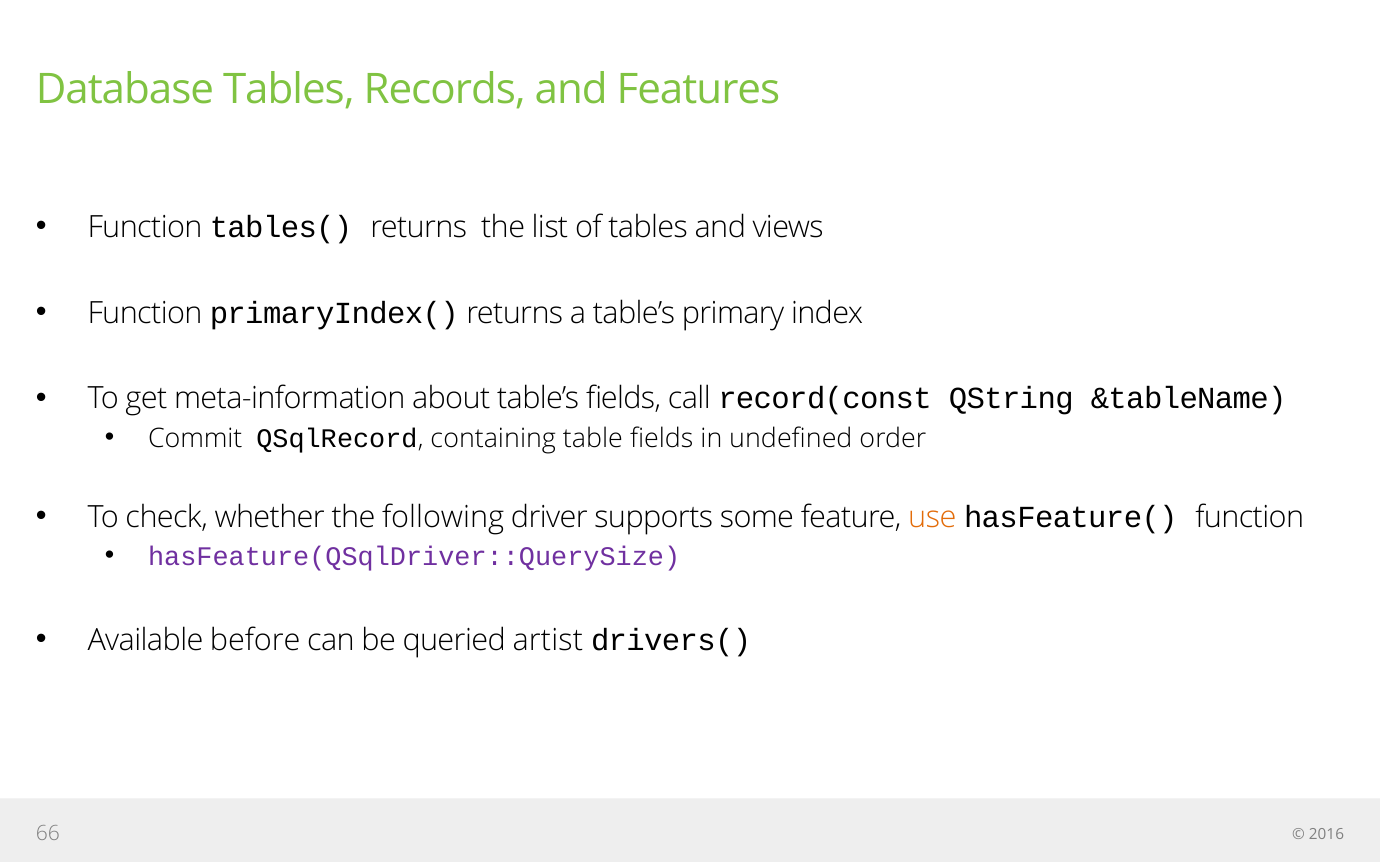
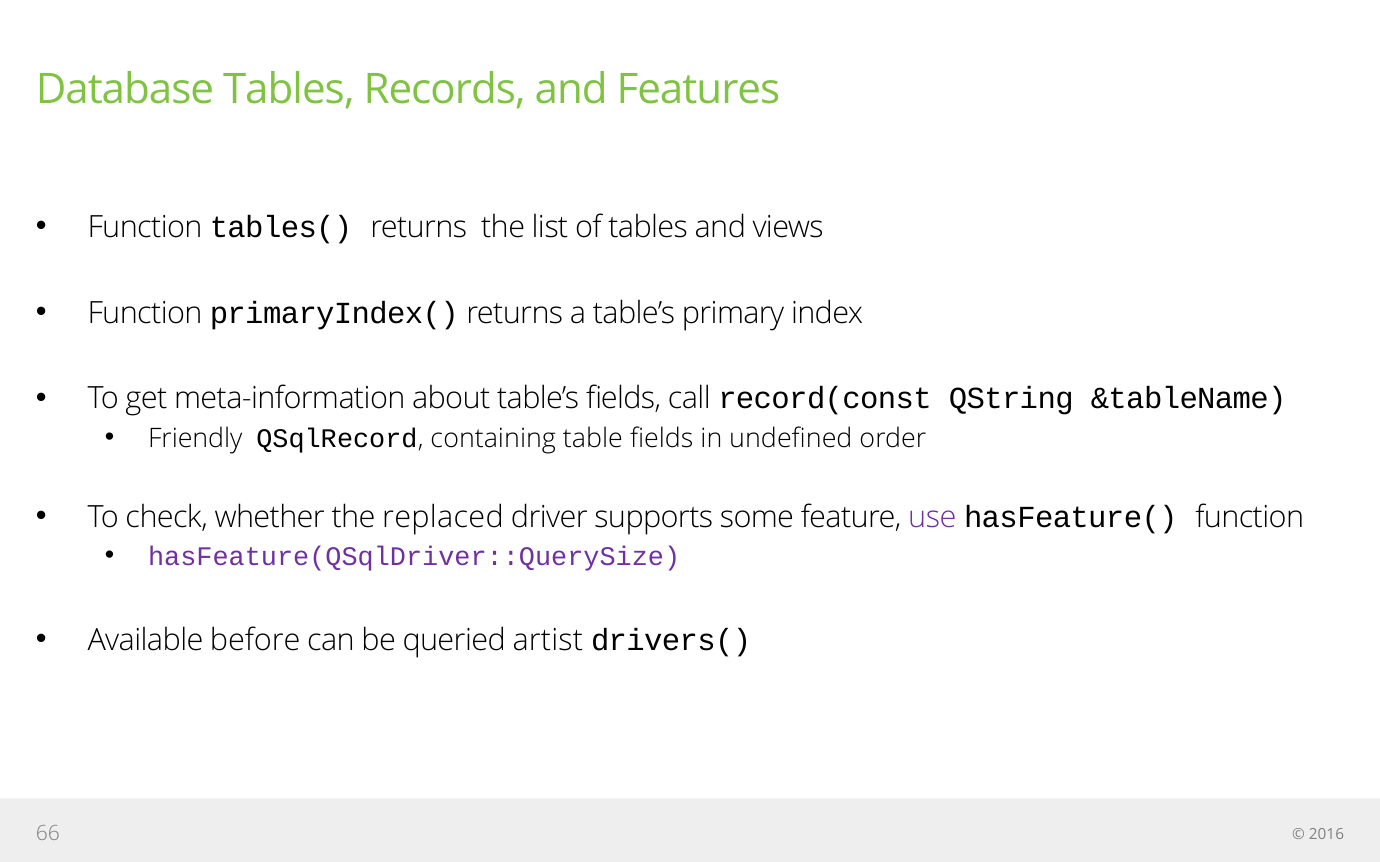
Commit: Commit -> Friendly (195, 439)
following: following -> replaced (443, 517)
use colour: orange -> purple (932, 517)
